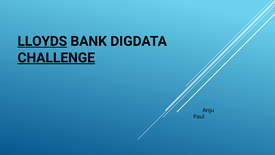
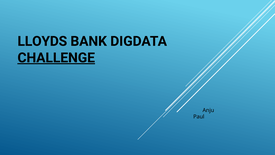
LLOYDS underline: present -> none (42, 41)
